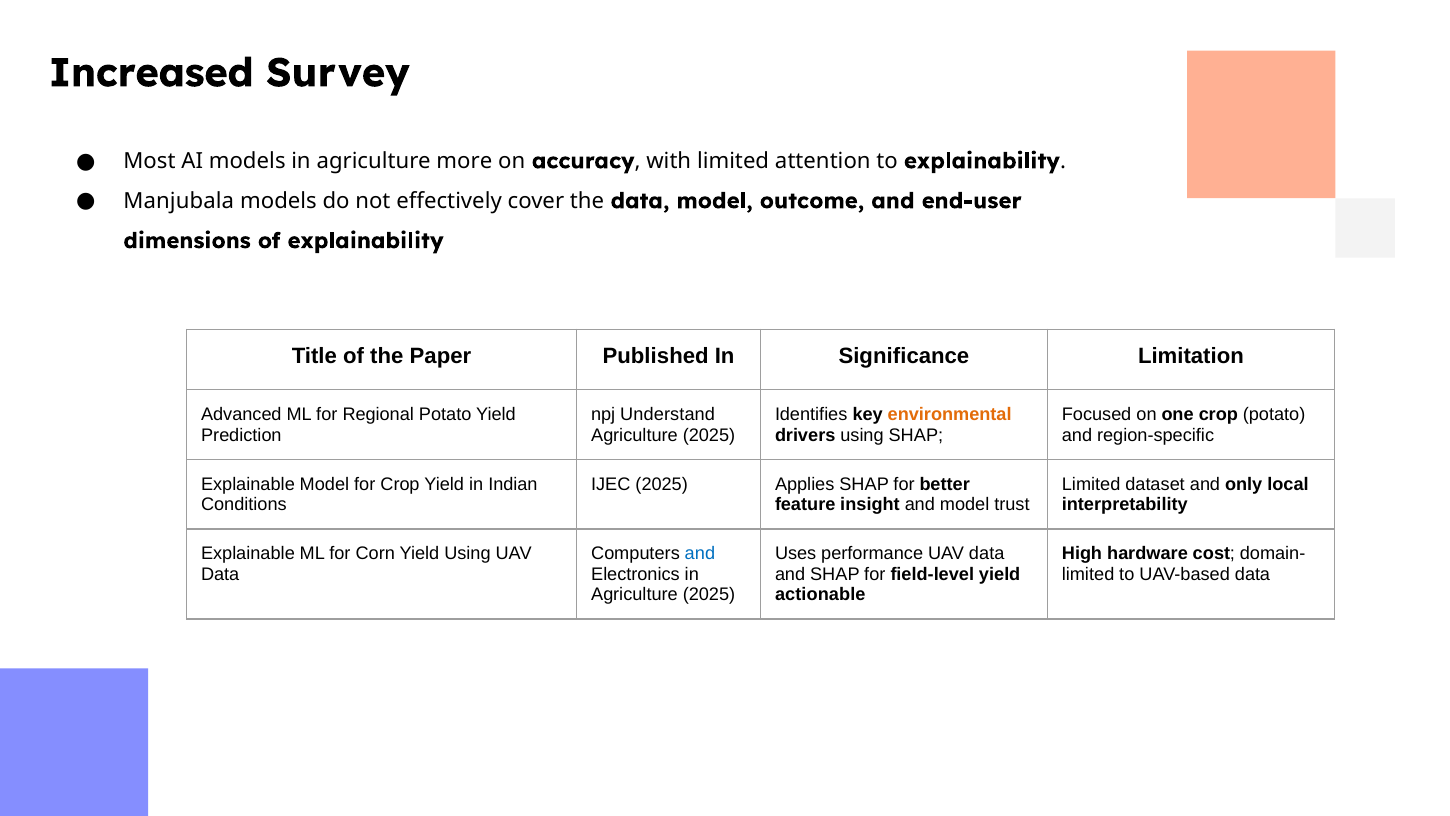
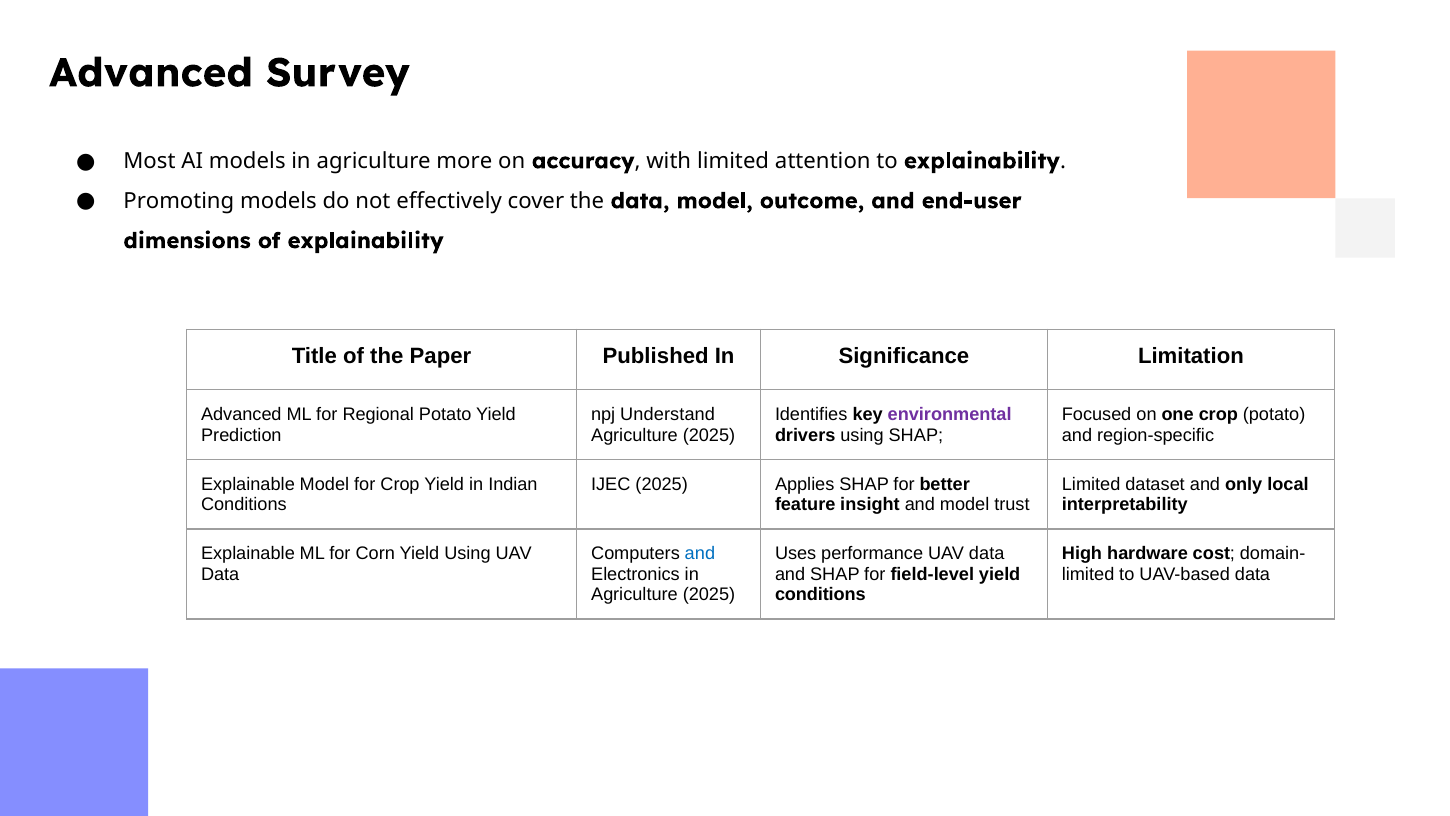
Increased: Increased -> Advanced (151, 73)
Manjubala: Manjubala -> Promoting (179, 201)
environmental colour: orange -> purple (950, 415)
actionable: actionable -> conditions (820, 594)
